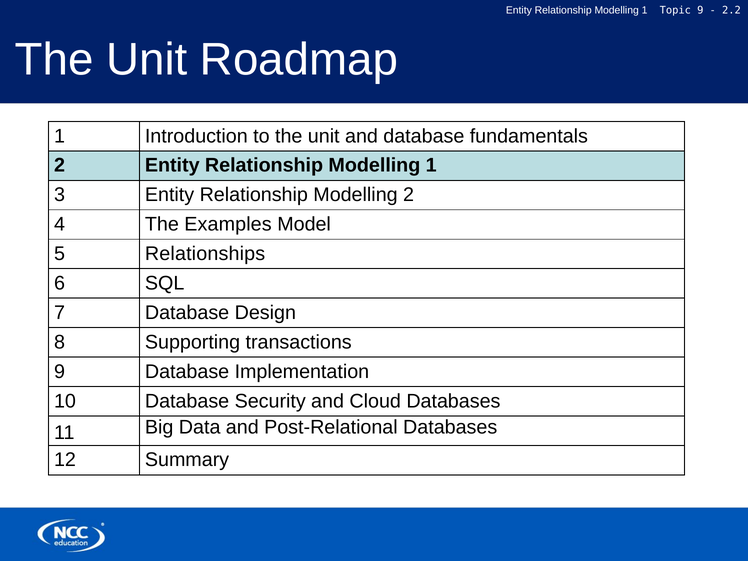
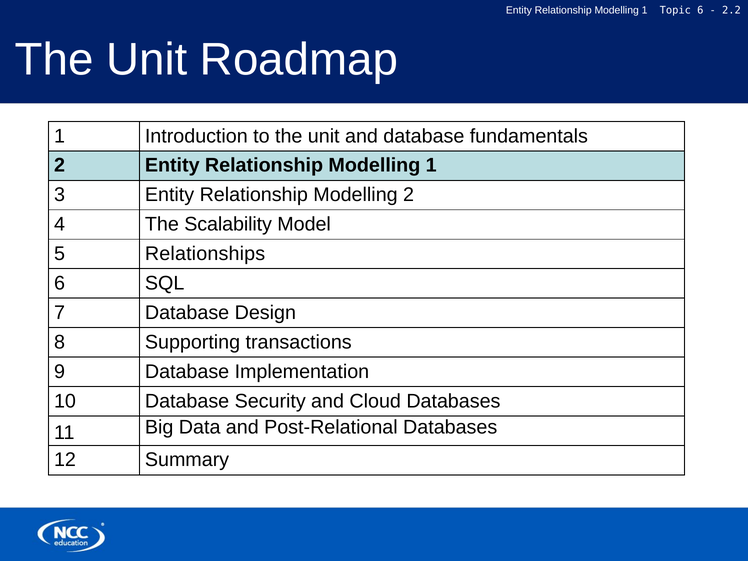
9: 9 -> 6 (700, 11)
Examples: Examples -> Scalability (228, 224)
